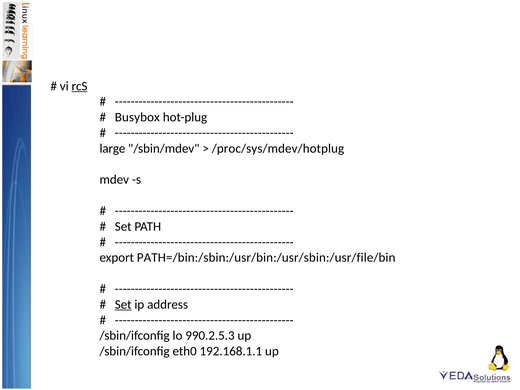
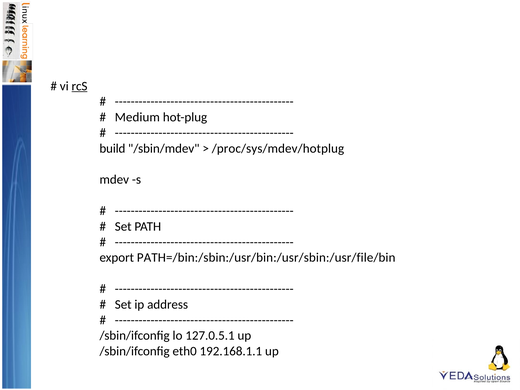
Busybox: Busybox -> Medium (137, 117)
large: large -> build (112, 148)
Set underline: present -> none (123, 304)
990.2.5.3: 990.2.5.3 -> 127.0.5.1 (210, 336)
